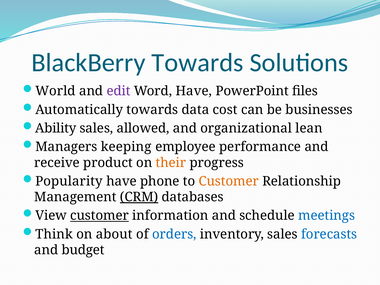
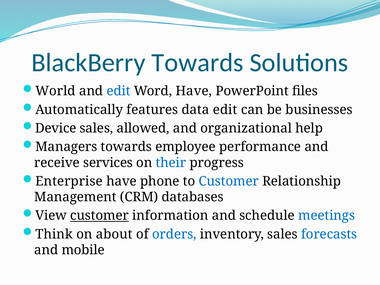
edit colour: purple -> blue (119, 91)
Automatically towards: towards -> features (152, 110)
data cost: cost -> edit (225, 110)
Ability: Ability -> Device (56, 128)
lean: lean -> help (309, 128)
Managers keeping: keeping -> towards (126, 147)
product: product -> services (108, 163)
their colour: orange -> blue (171, 163)
Popularity: Popularity -> Enterprise (69, 181)
Customer colour: orange -> blue (229, 181)
CRM underline: present -> none (139, 197)
budget: budget -> mobile (83, 250)
